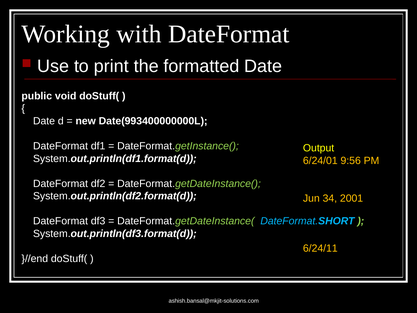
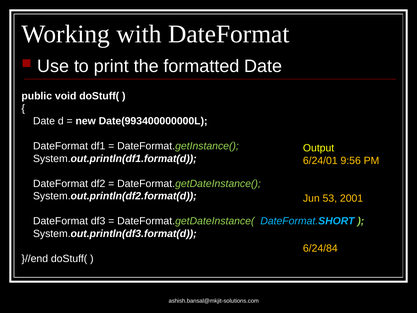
34: 34 -> 53 (330, 198)
6/24/11: 6/24/11 -> 6/24/84 (320, 248)
